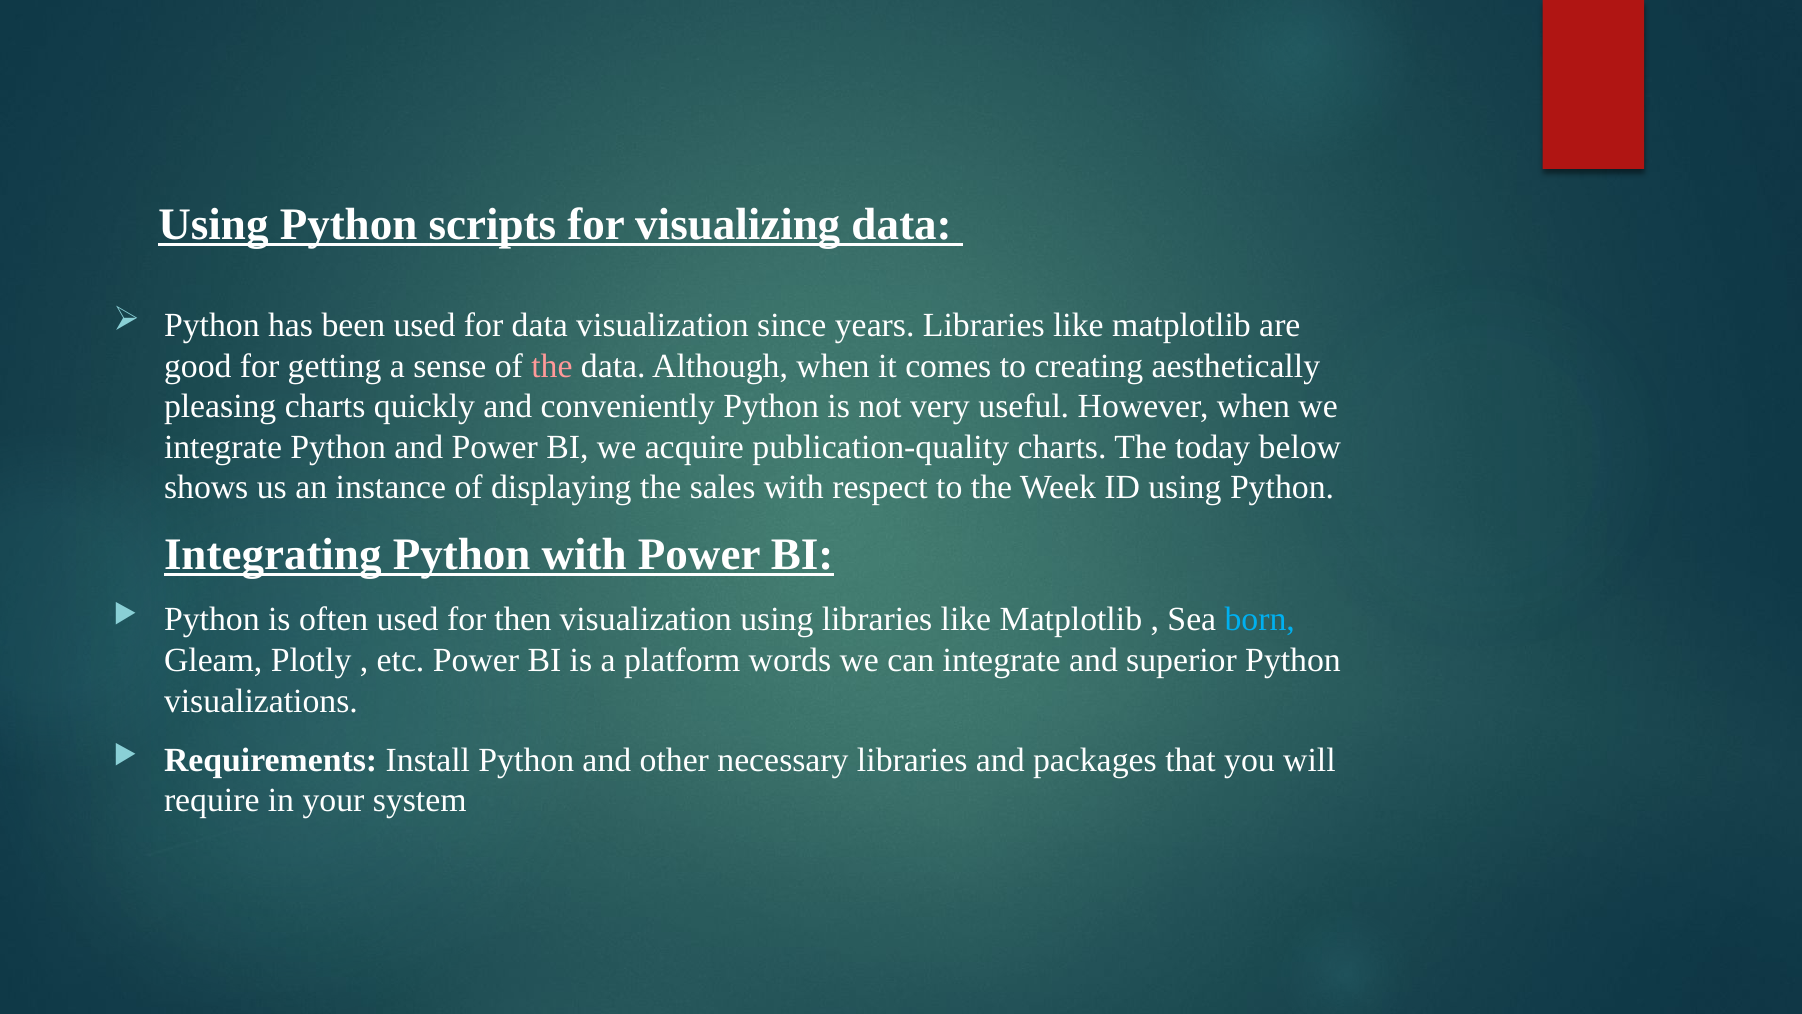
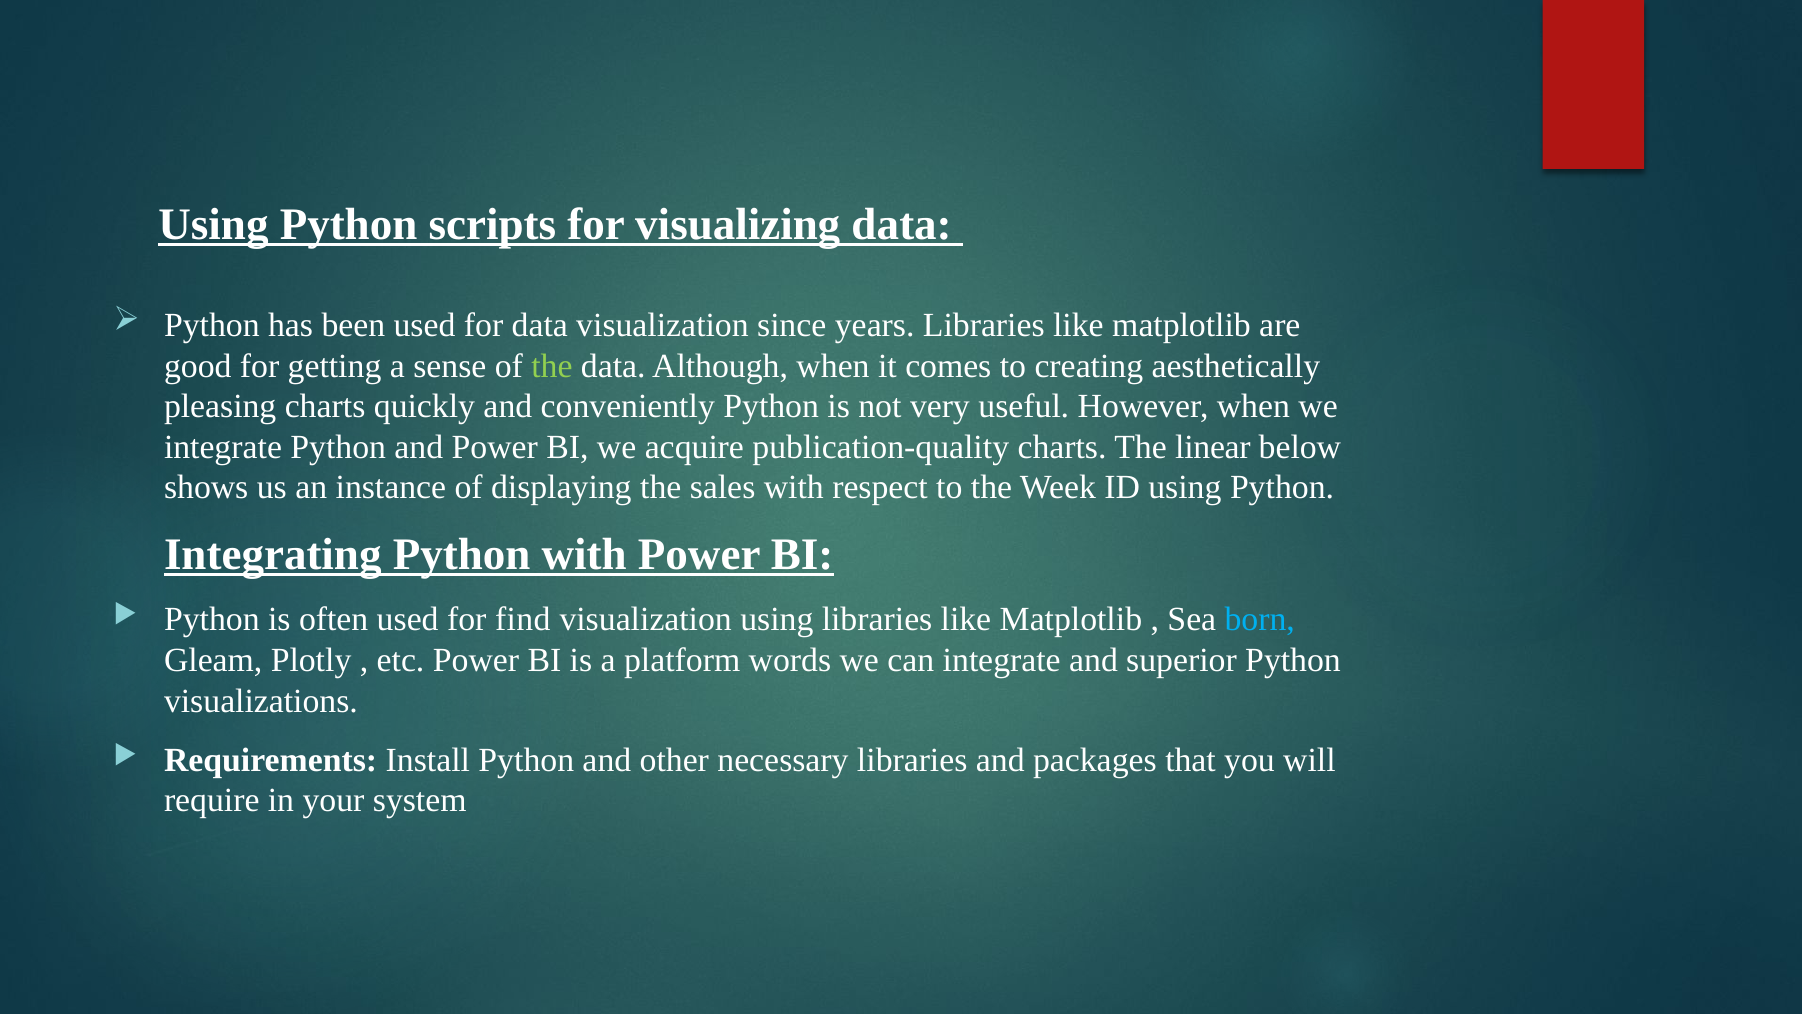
the colour: pink -> light green (552, 366)
today: today -> linear (1213, 447)
then: then -> find (523, 620)
